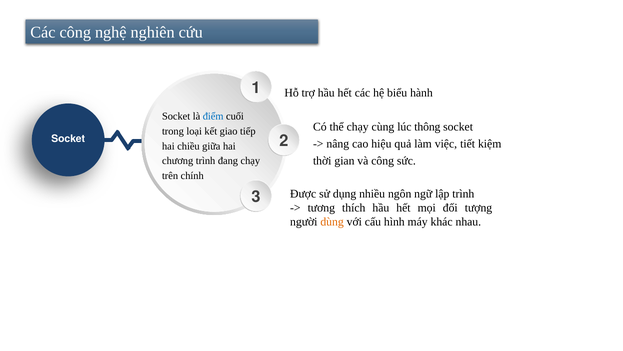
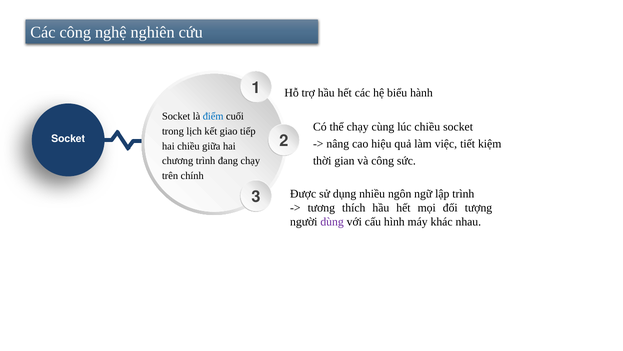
lúc thông: thông -> chiều (427, 127)
loại: loại -> lịch (194, 131)
dùng colour: orange -> purple (332, 221)
